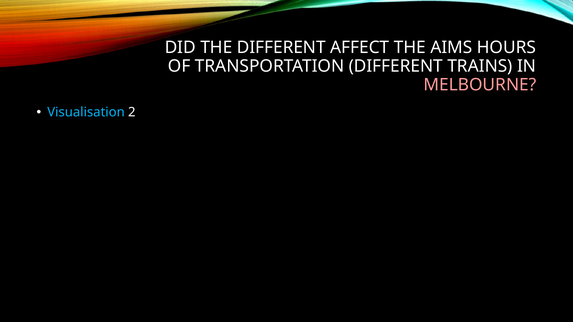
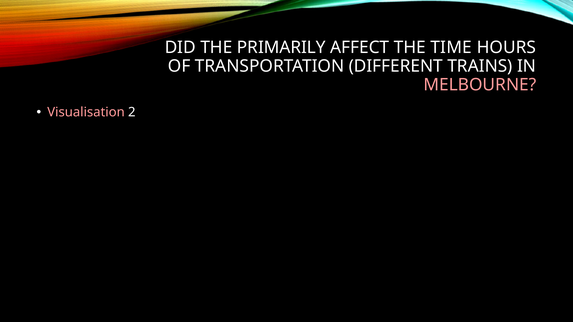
THE DIFFERENT: DIFFERENT -> PRIMARILY (281, 47)
AIMS: AIMS -> TIME (451, 47)
Visualisation colour: light blue -> pink (86, 112)
